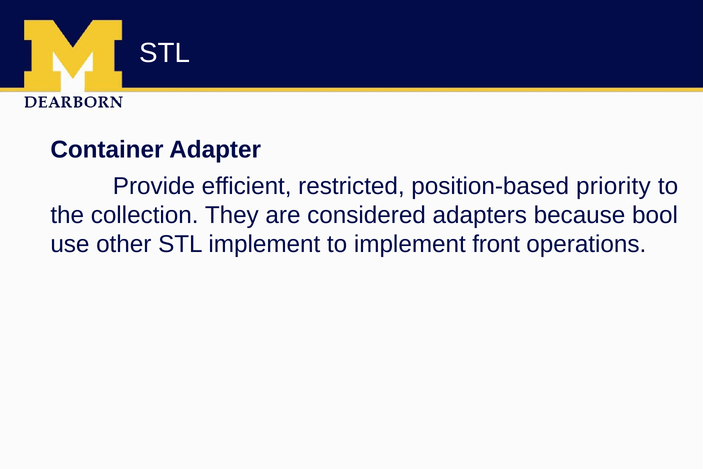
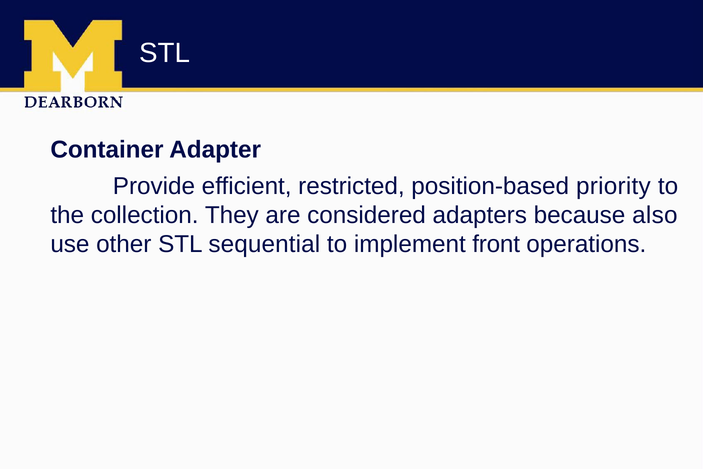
bool: bool -> also (655, 215)
STL implement: implement -> sequential (264, 244)
